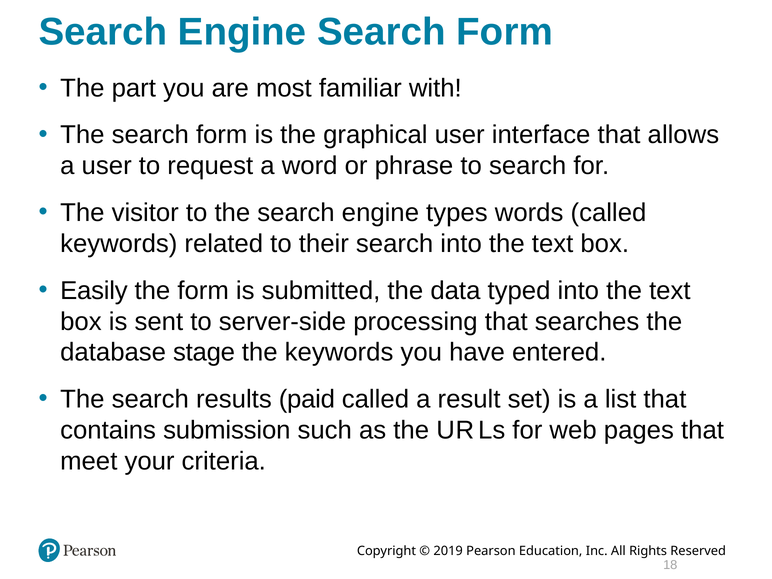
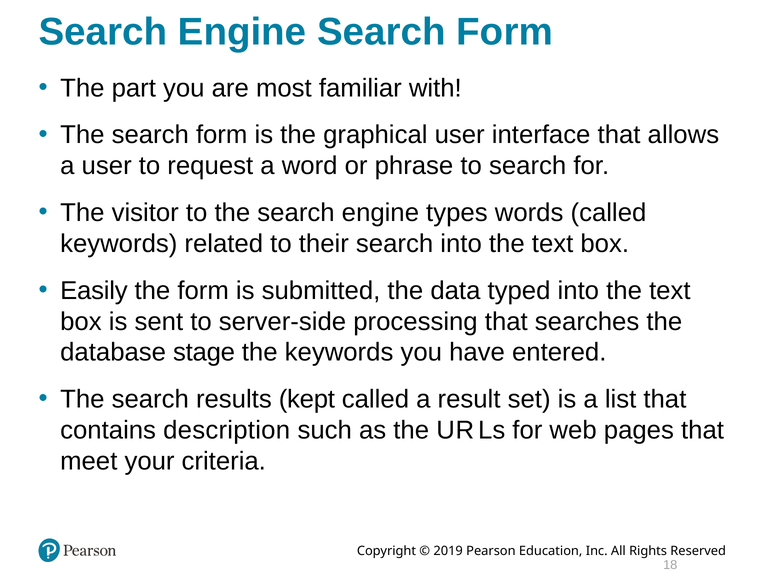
paid: paid -> kept (307, 399)
submission: submission -> description (227, 430)
